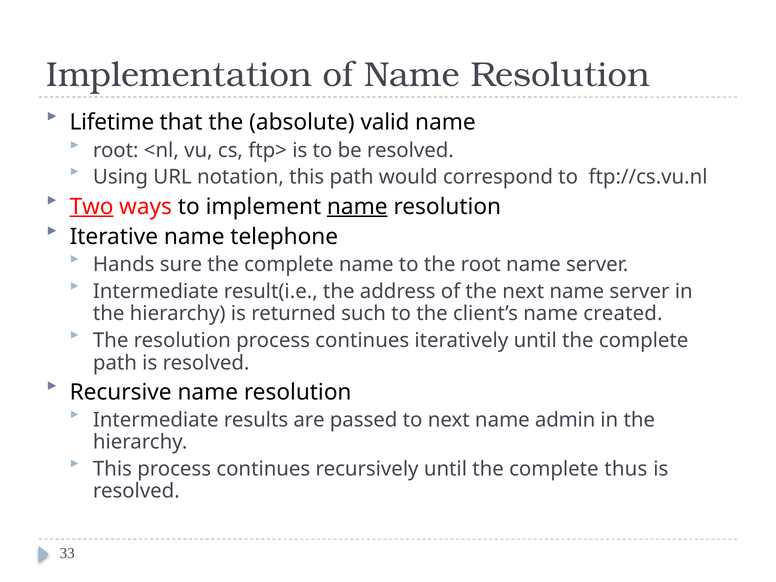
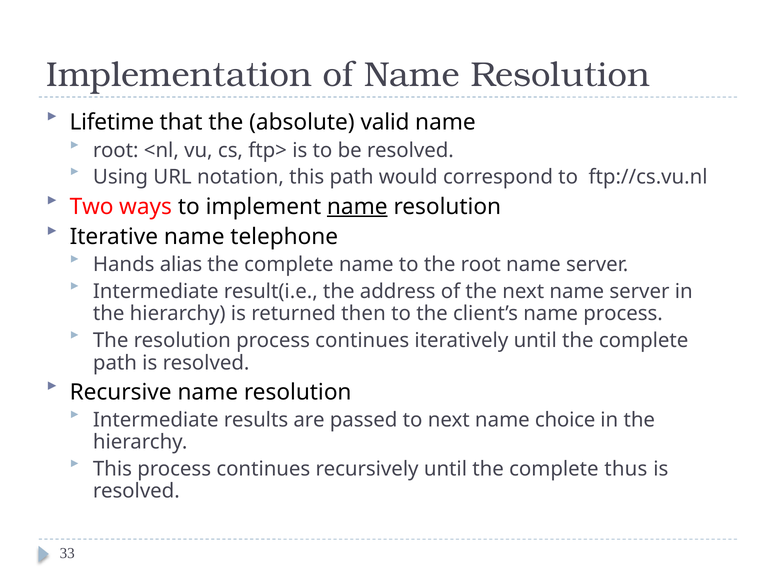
Two underline: present -> none (92, 207)
sure: sure -> alias (181, 265)
such: such -> then (364, 314)
name created: created -> process (623, 314)
admin: admin -> choice (565, 420)
